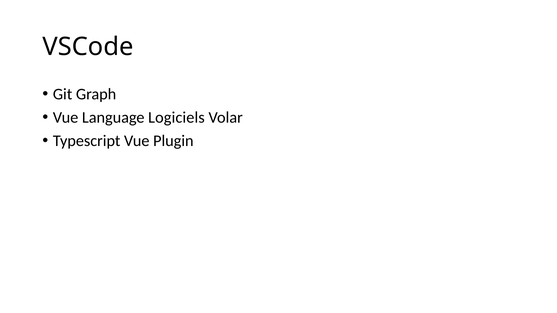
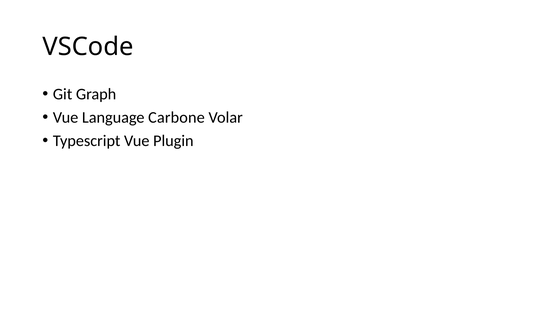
Logiciels: Logiciels -> Carbone (176, 118)
